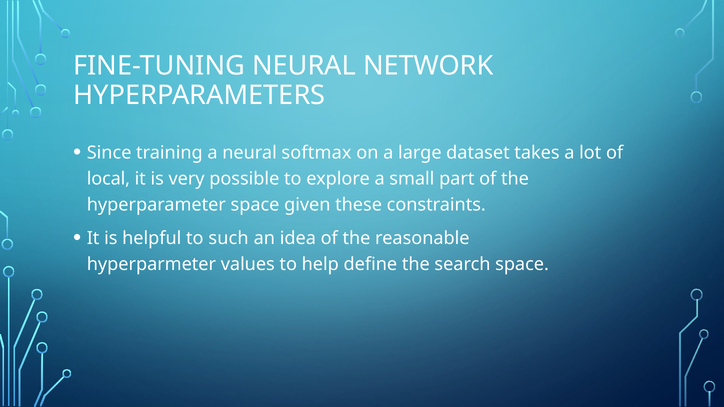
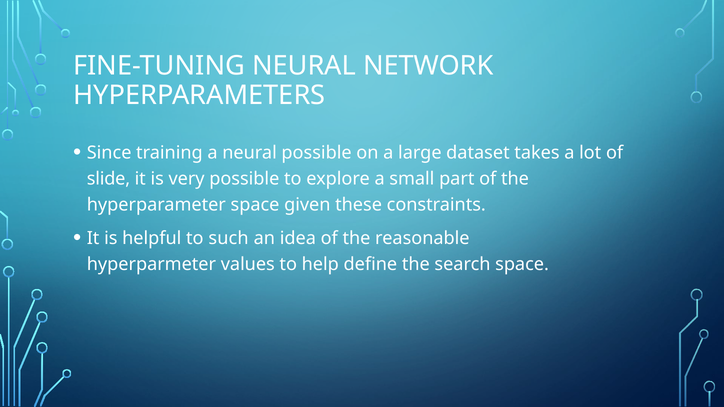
neural softmax: softmax -> possible (317, 153)
local: local -> slide (108, 179)
